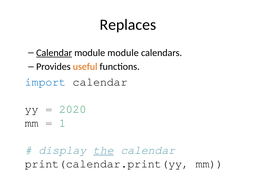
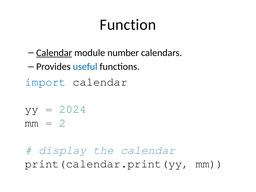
Replaces: Replaces -> Function (128, 25)
module module: module -> number (123, 53)
useful colour: orange -> blue (85, 67)
2020: 2020 -> 2024 (73, 109)
1: 1 -> 2 (63, 123)
the underline: present -> none (104, 150)
